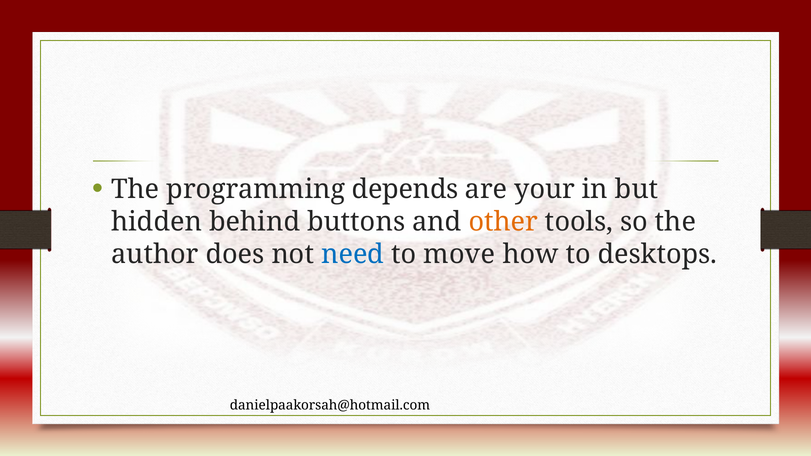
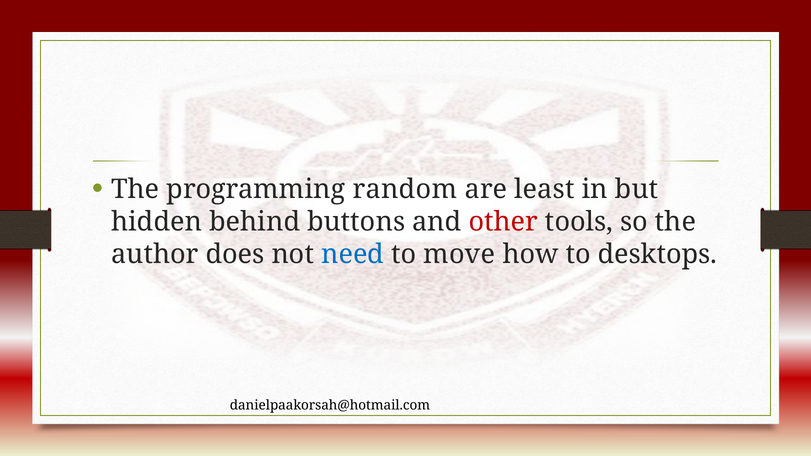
depends: depends -> random (405, 189)
your: your -> least (545, 189)
other colour: orange -> red (503, 222)
